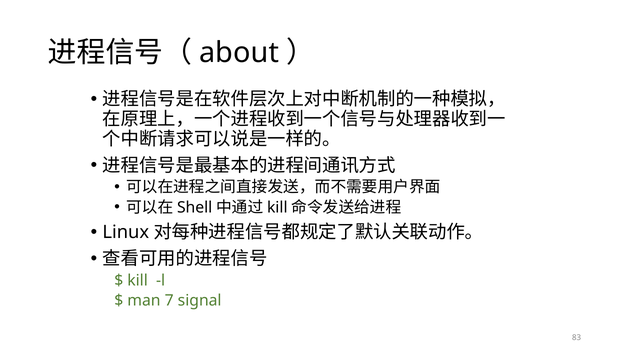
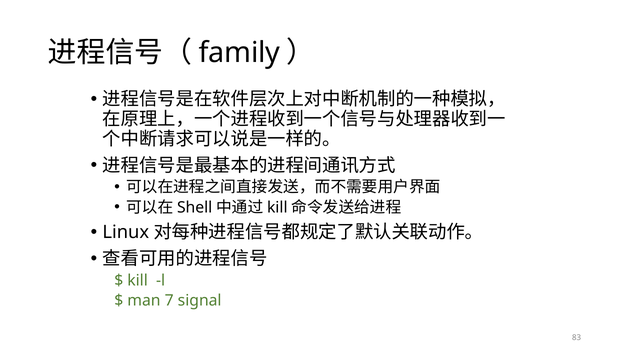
about: about -> family (239, 53)
